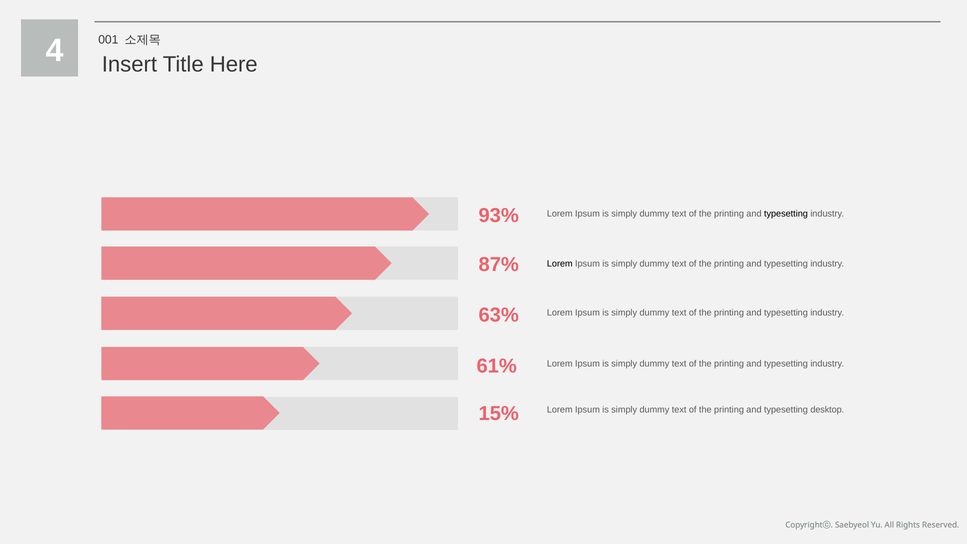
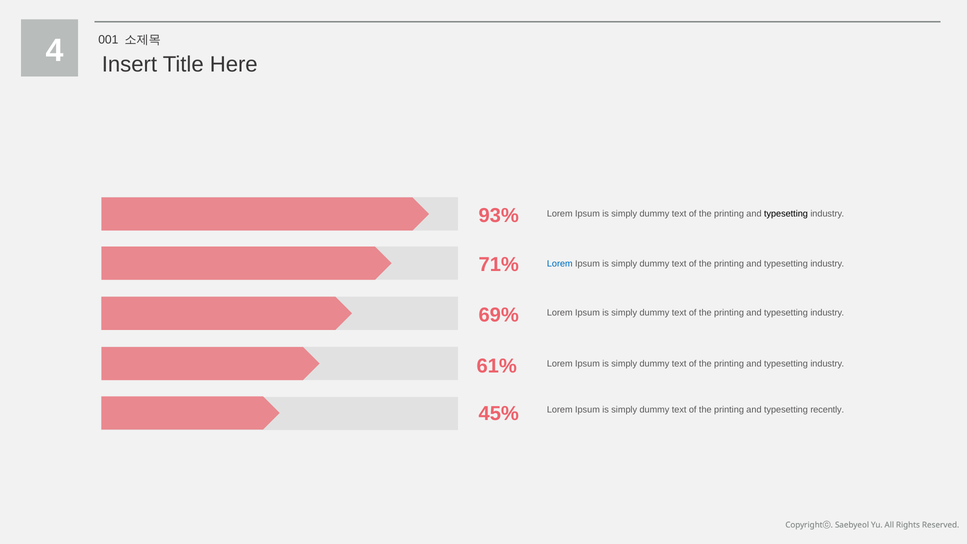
87%: 87% -> 71% (499, 264)
Lorem colour: black -> blue (560, 264)
63%: 63% -> 69% (499, 315)
15%: 15% -> 45% (499, 413)
desktop: desktop -> recently (827, 410)
